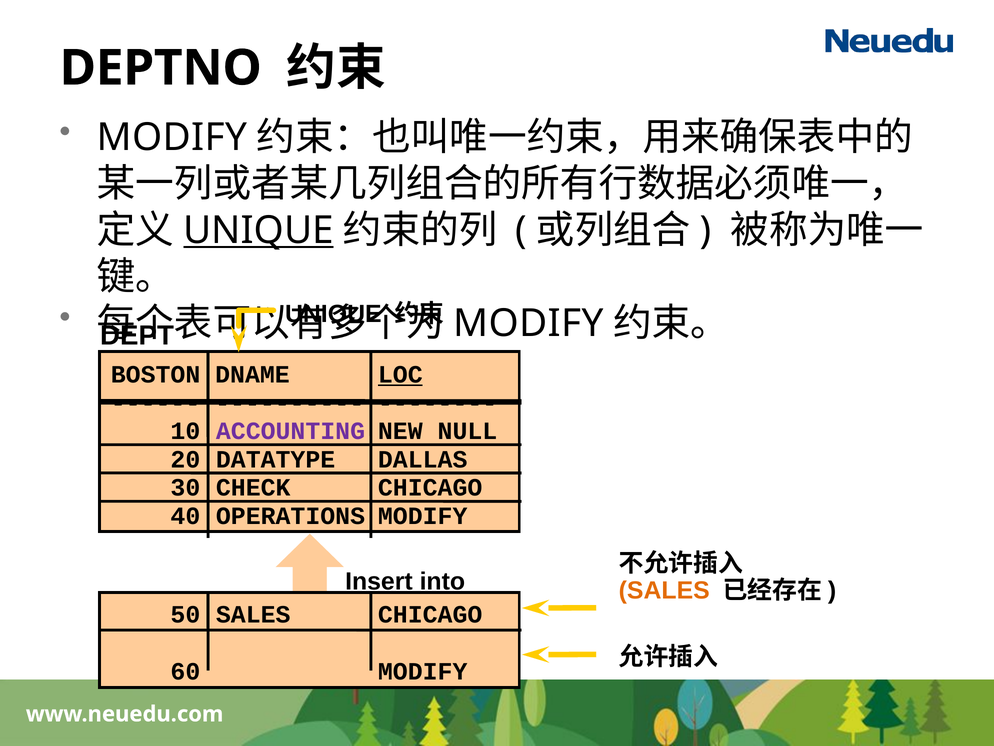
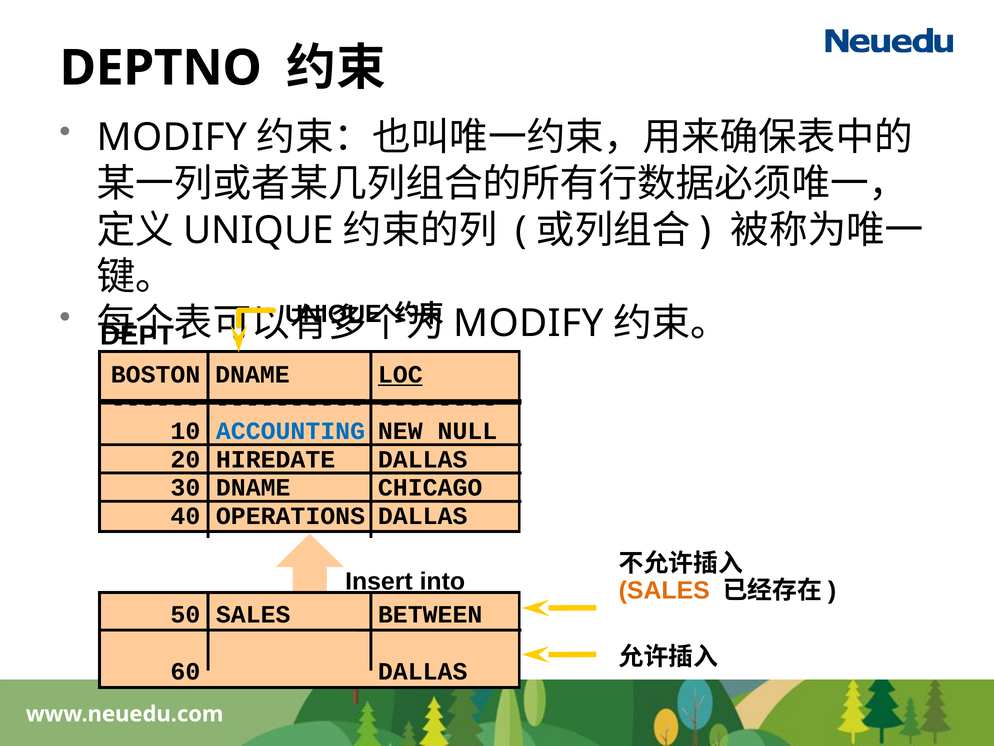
UNIQUE underline: present -> none (259, 230)
ACCOUNTING colour: purple -> blue (290, 431)
DATATYPE: DATATYPE -> HIREDATE (276, 459)
30 CHECK: CHECK -> DNAME (253, 487)
OPERATIONS MODIFY: MODIFY -> DALLAS (423, 516)
SALES CHICAGO: CHICAGO -> BETWEEN (430, 614)
60 MODIFY: MODIFY -> DALLAS (423, 671)
